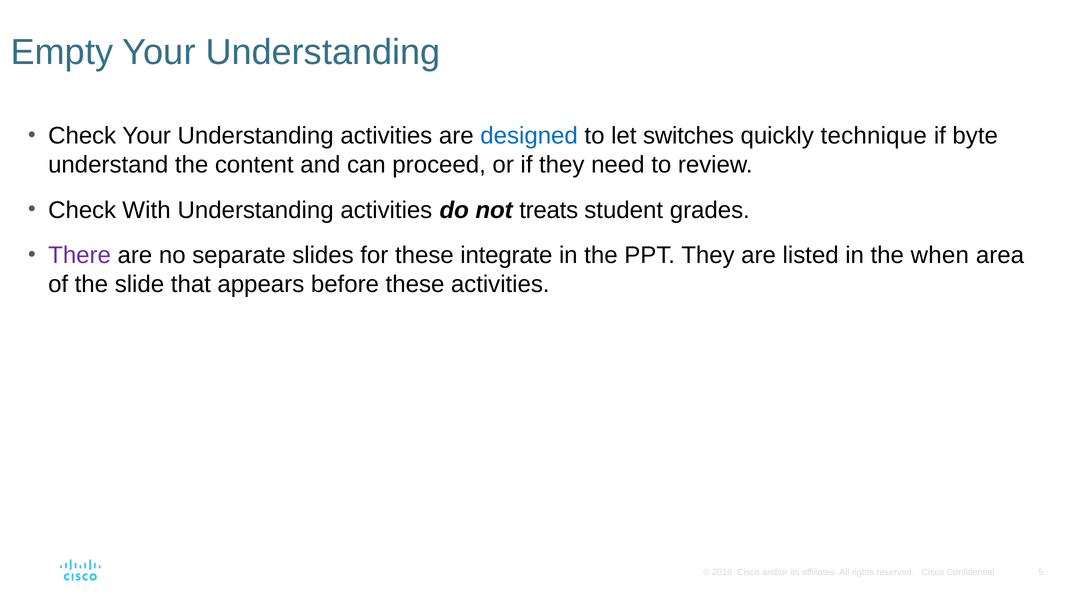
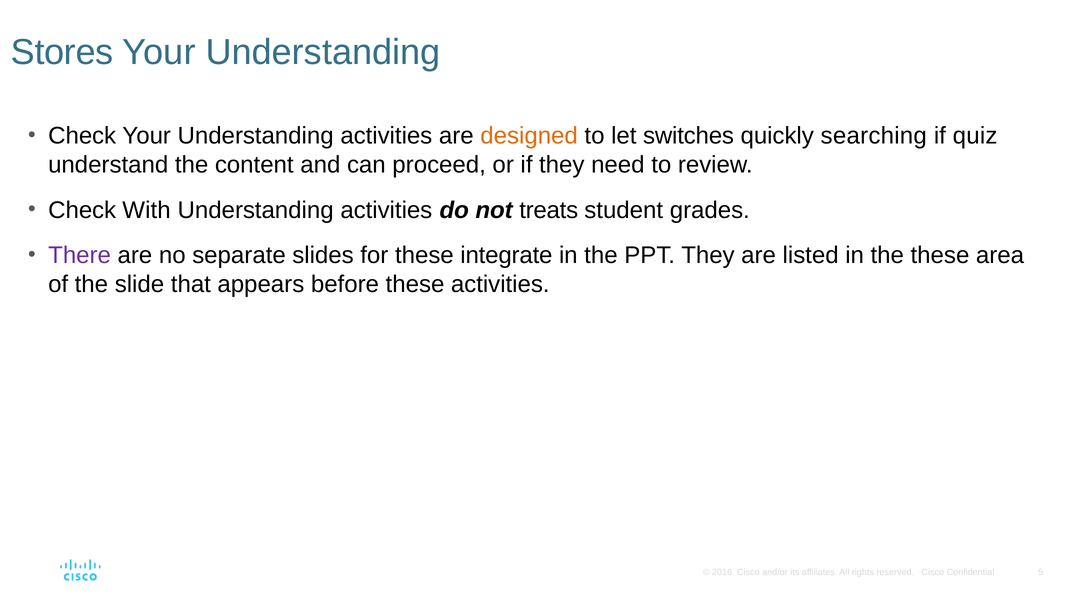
Empty: Empty -> Stores (62, 52)
designed colour: blue -> orange (529, 136)
technique: technique -> searching (874, 136)
byte: byte -> quiz (975, 136)
the when: when -> these (940, 255)
